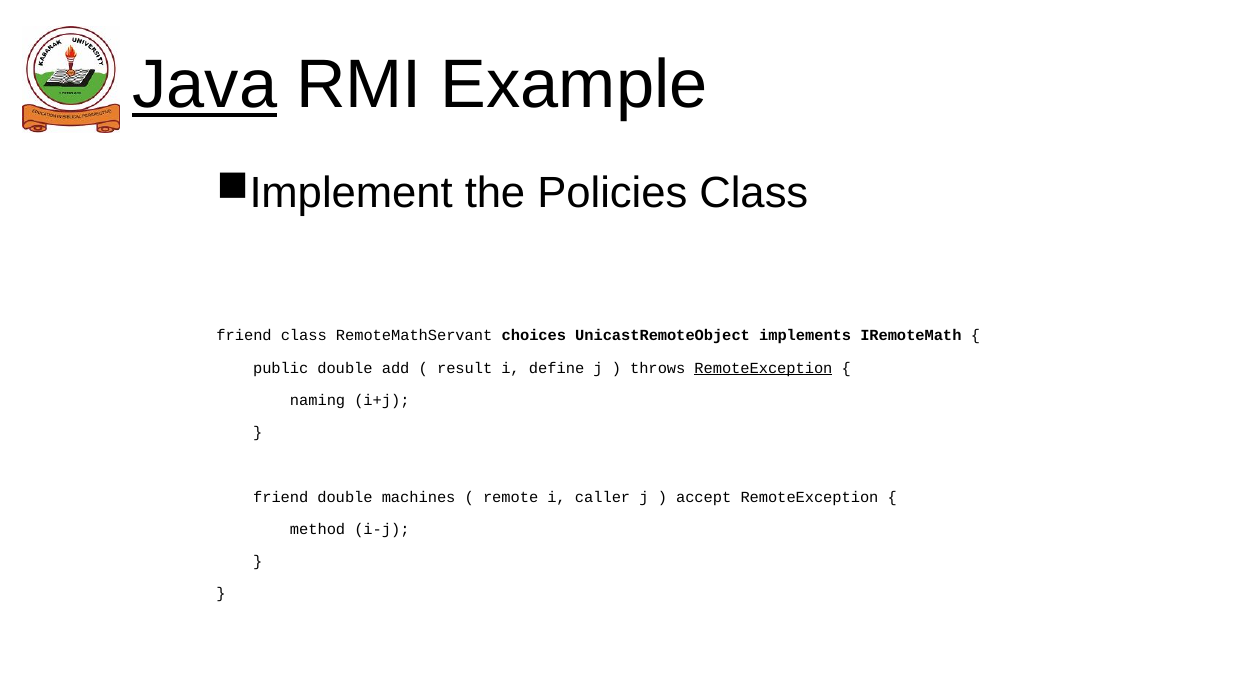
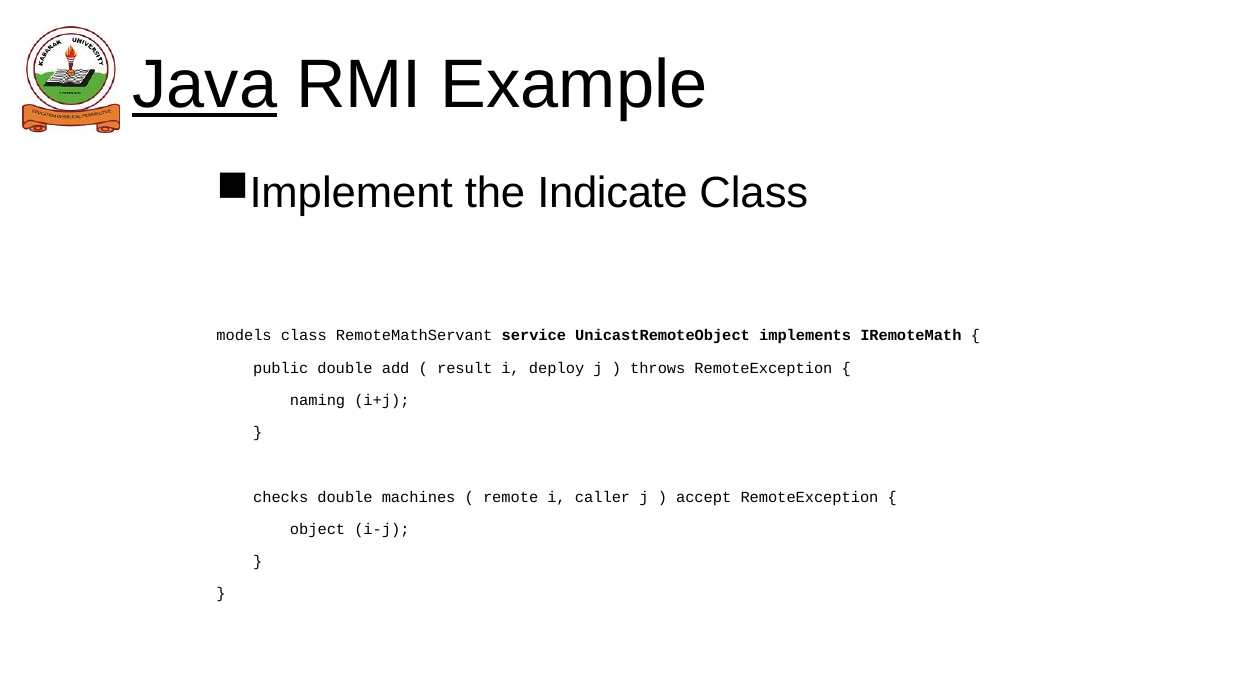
Policies: Policies -> Indicate (613, 193)
friend: friend -> models (244, 336)
choices: choices -> service (534, 336)
define: define -> deploy (557, 368)
RemoteException underline: present -> none (763, 368)
friend: friend -> checks (281, 497)
method: method -> object (318, 529)
